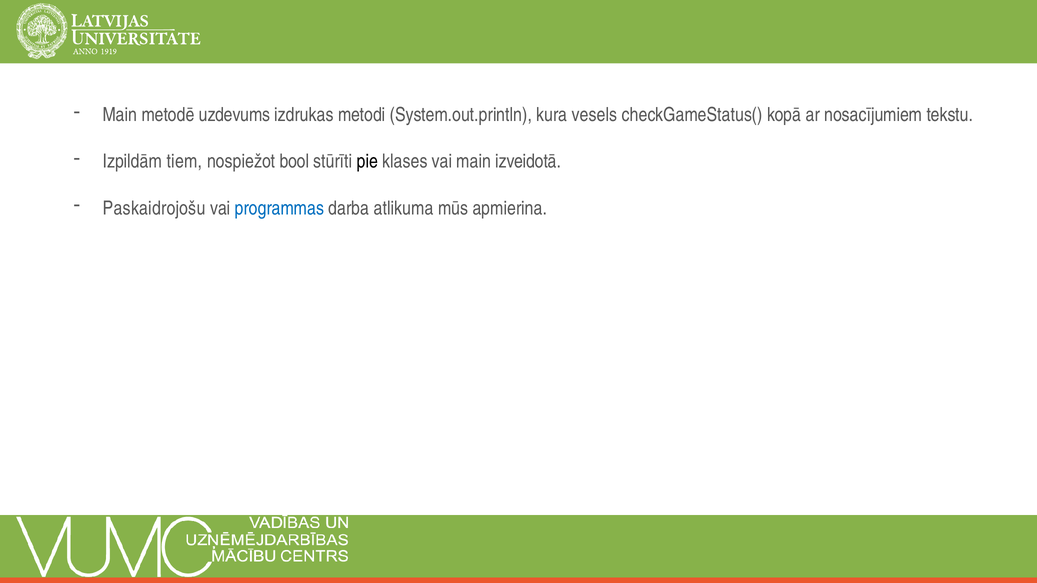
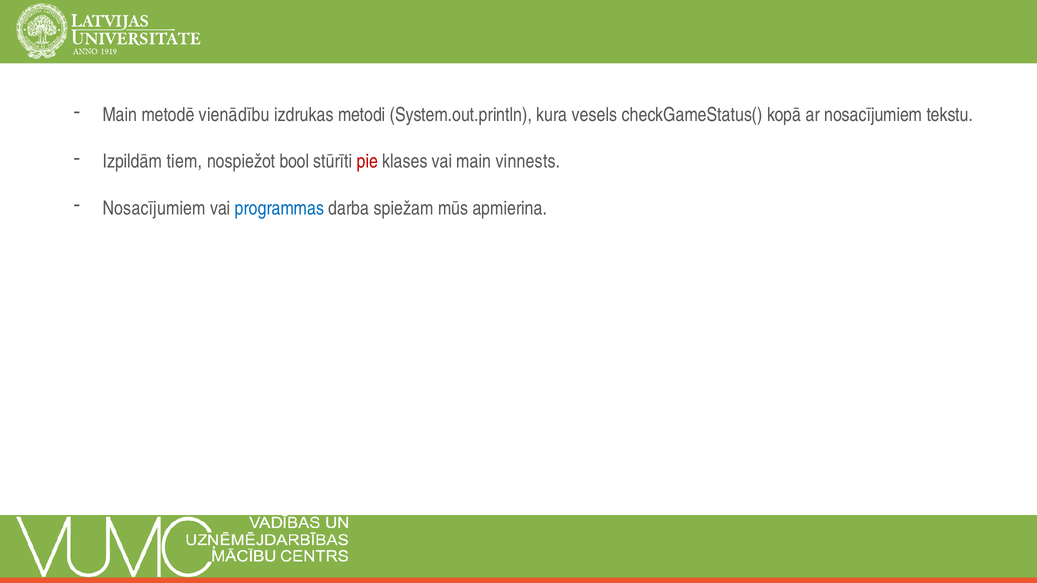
uzdevums: uzdevums -> vienādību (234, 115)
pie colour: black -> red (367, 162)
izveidotā: izveidotā -> vinnests (528, 162)
Paskaidrojošu: Paskaidrojošu -> Nosacījumiem (154, 208)
atlikuma: atlikuma -> spiežam (404, 208)
